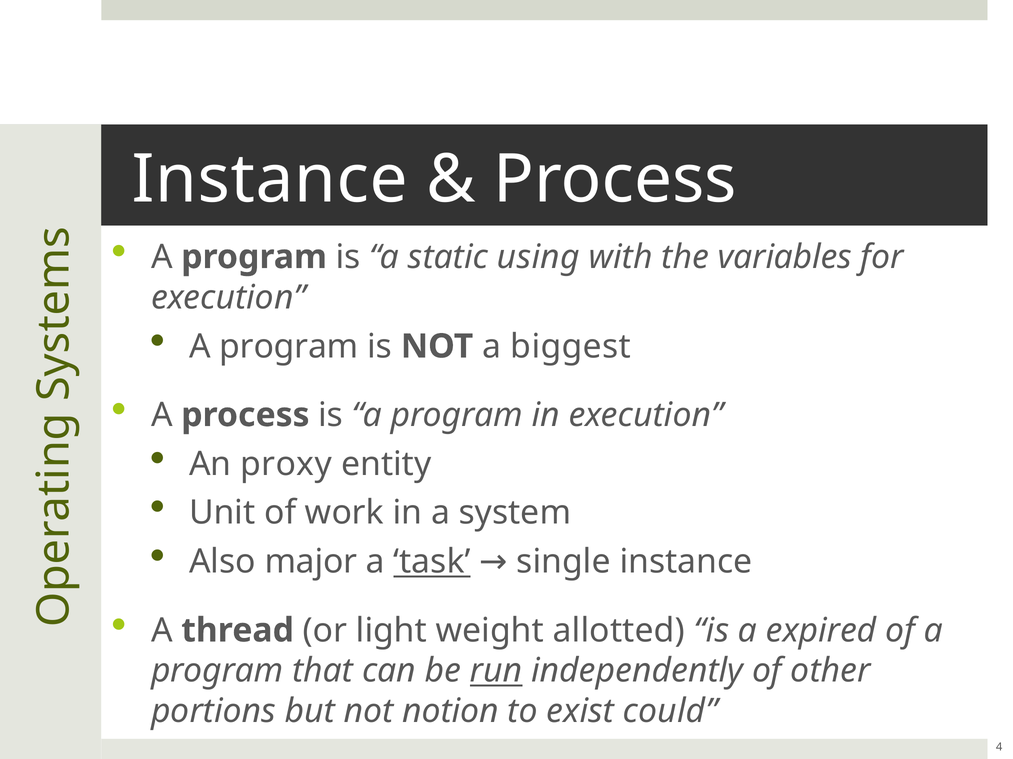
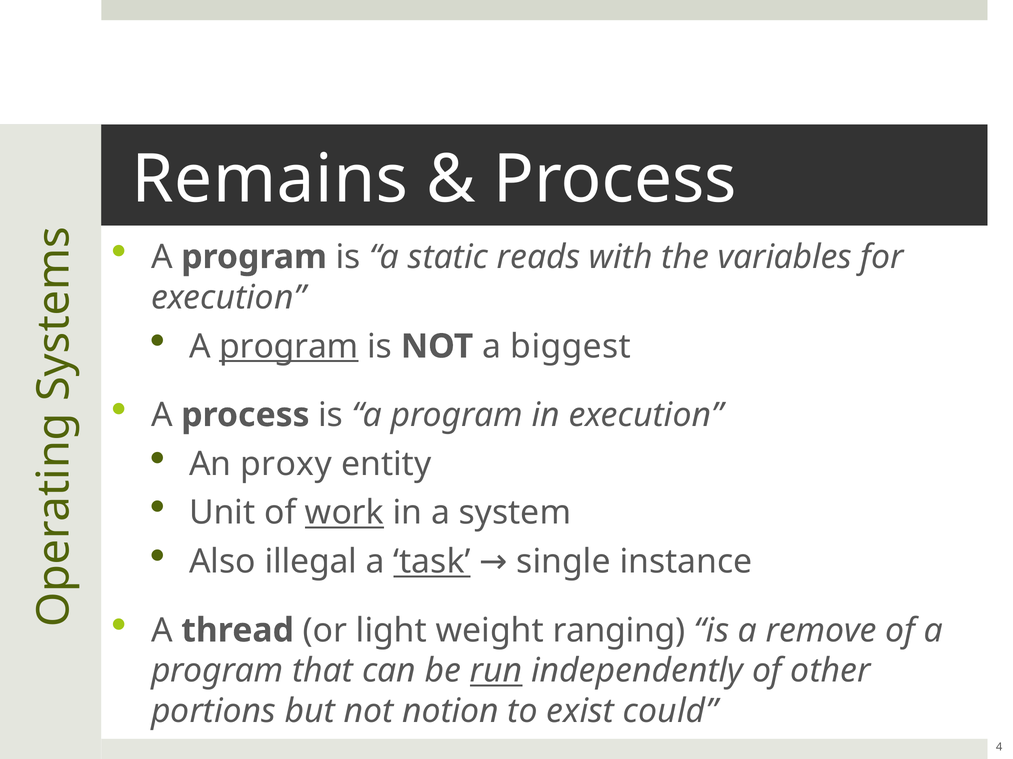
Instance: Instance -> Remains (270, 180)
using: using -> reads (539, 257)
program underline: none -> present (289, 347)
work underline: none -> present (344, 513)
major: major -> illegal (311, 562)
allotted: allotted -> ranging (619, 631)
expired: expired -> remove (821, 631)
